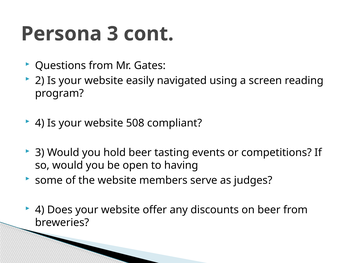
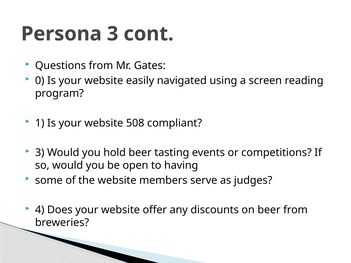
2: 2 -> 0 (40, 81)
4: 4 -> 1 (40, 123)
